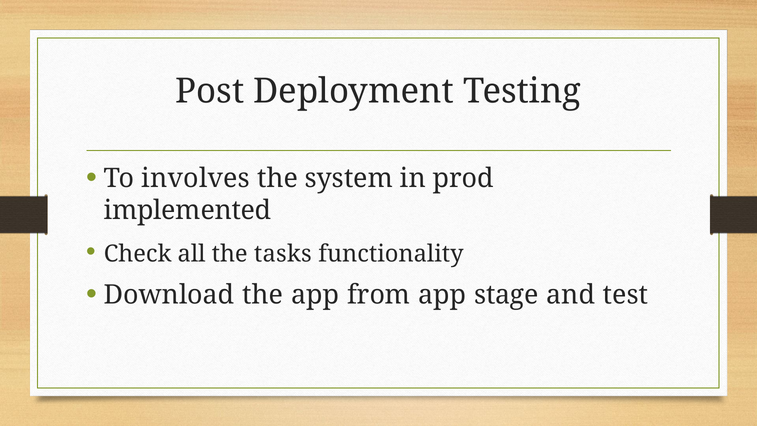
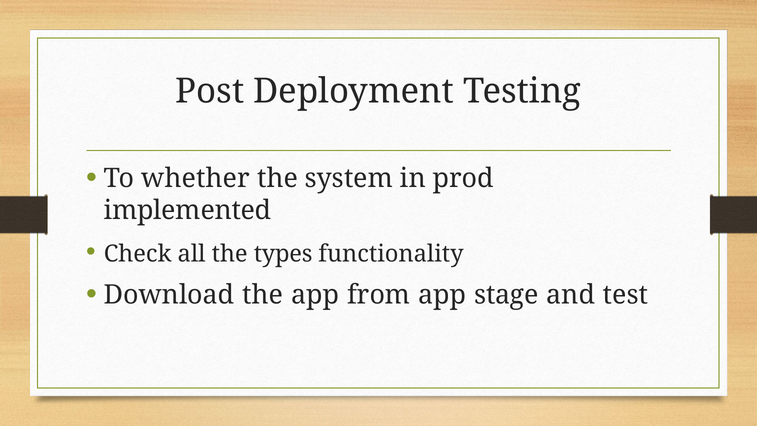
involves: involves -> whether (196, 178)
tasks: tasks -> types (283, 254)
